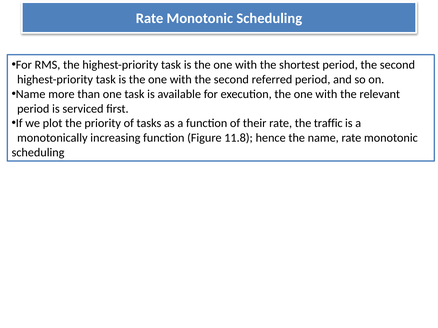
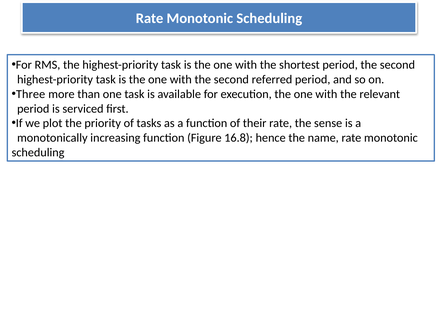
Name: Name -> Three (31, 94)
traffic: traffic -> sense (328, 123)
11.8: 11.8 -> 16.8 (239, 138)
